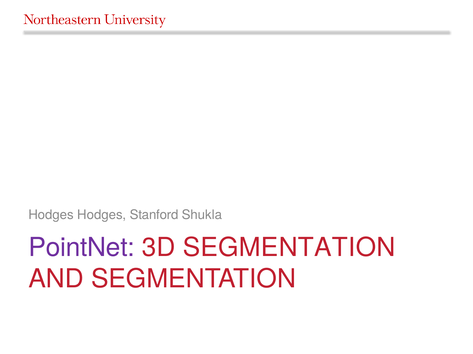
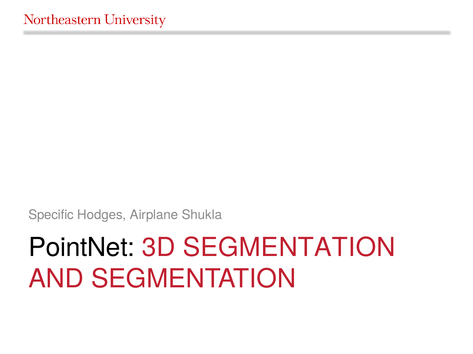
Hodges: Hodges -> Specific (51, 215)
Stanford: Stanford -> Airplane (154, 215)
PointNet colour: purple -> black (82, 248)
